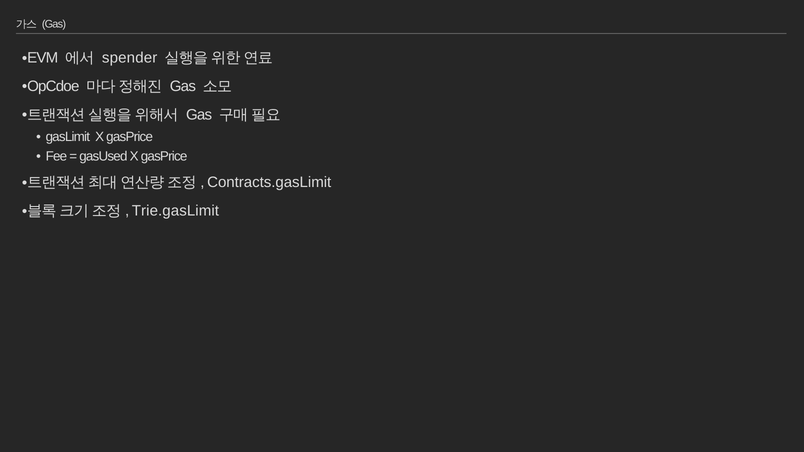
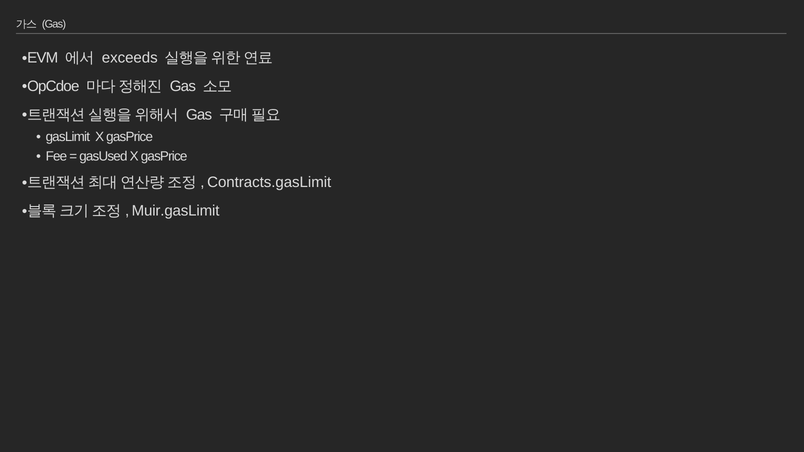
spender: spender -> exceeds (130, 58)
Trie.gasLimit: Trie.gasLimit -> Muir.gasLimit (176, 211)
